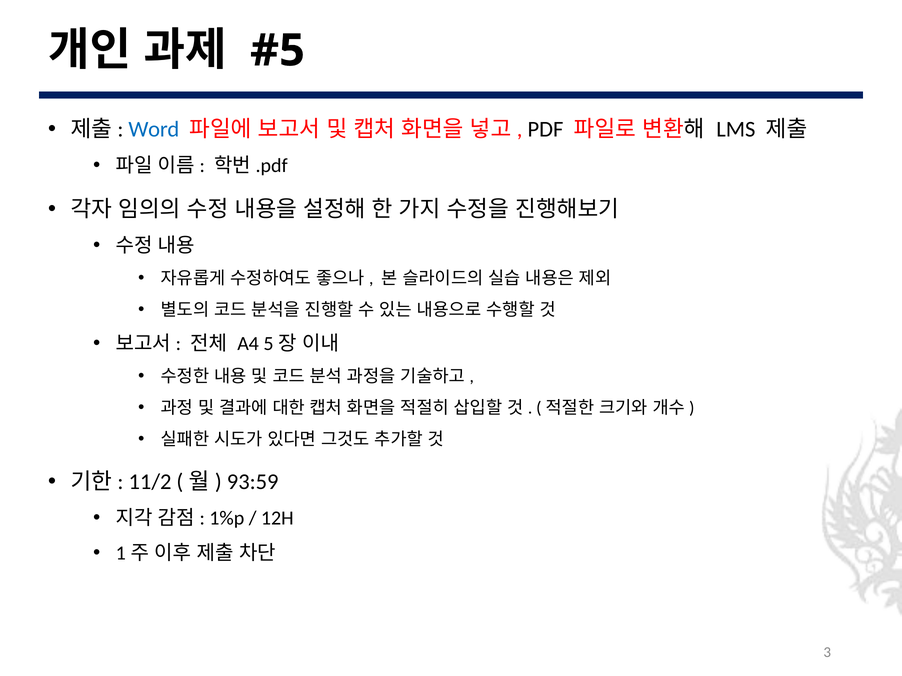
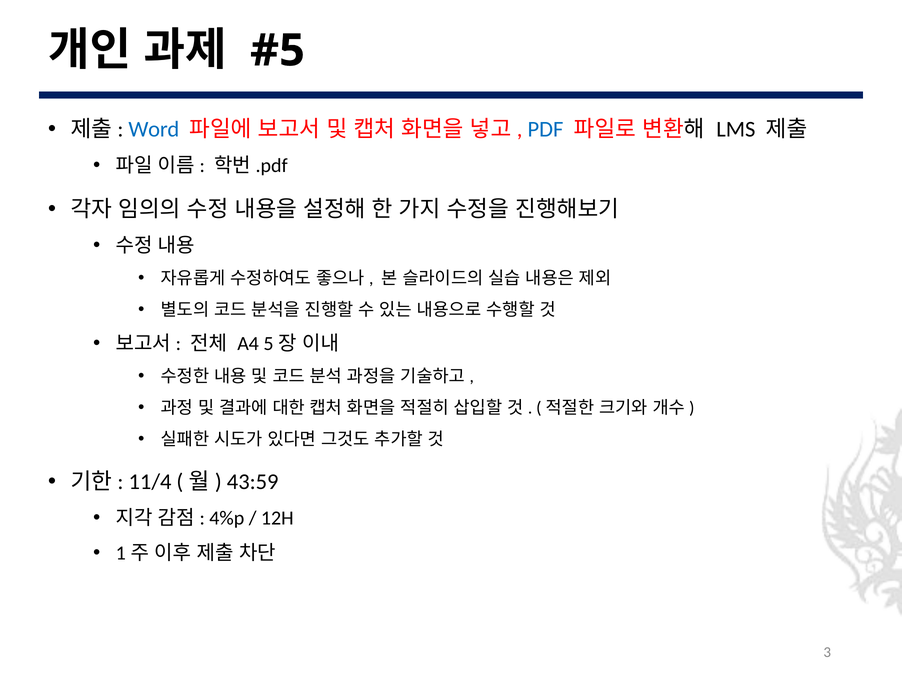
PDF colour: black -> blue (545, 129)
11/2: 11/2 -> 11/4 (150, 482)
93:59: 93:59 -> 43:59 (253, 482)
1%p: 1%p -> 4%p (227, 519)
